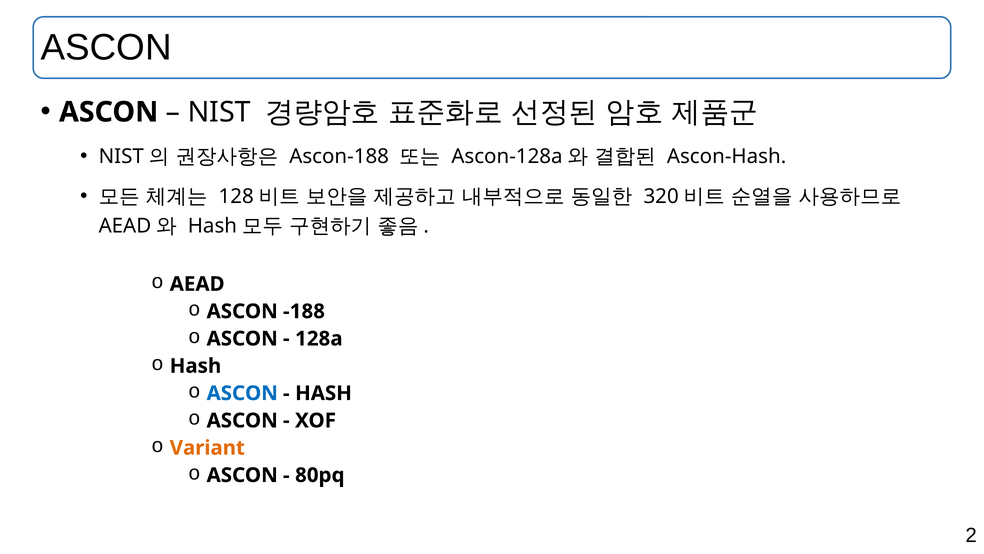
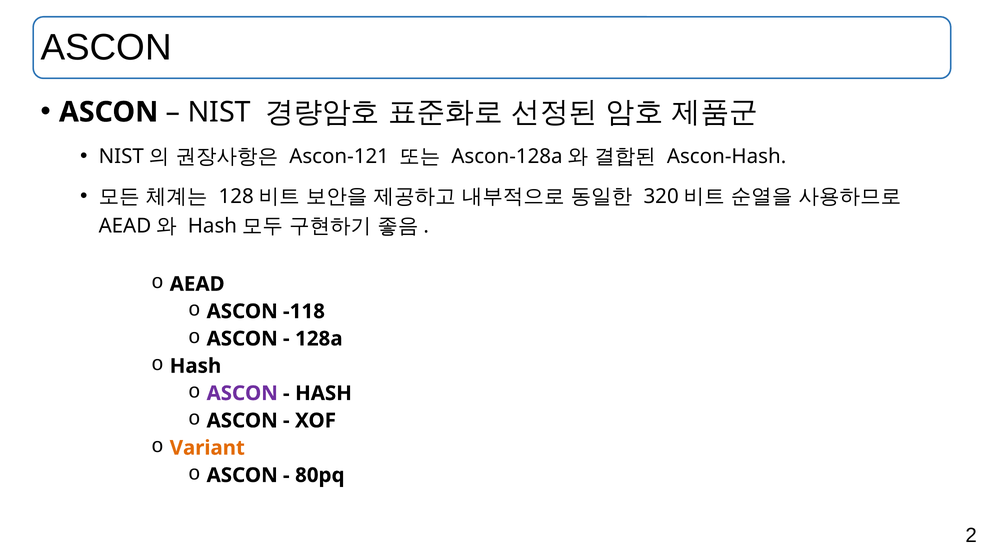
Ascon-188: Ascon-188 -> Ascon-121 (339, 157)
-188: -188 -> -118 (304, 311)
ASCON colour: blue -> purple (242, 393)
